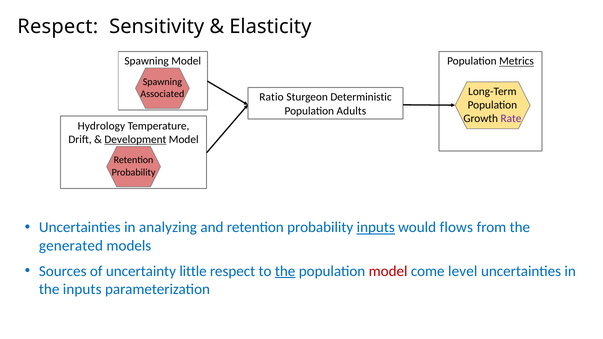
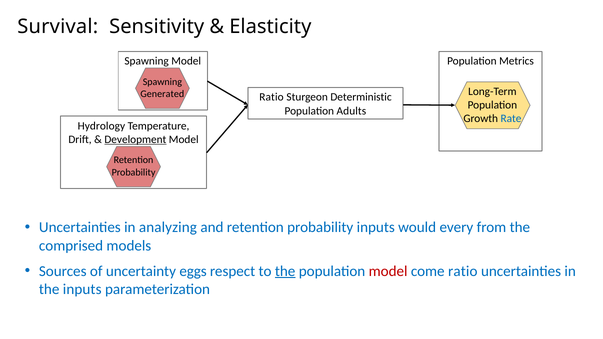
Respect: Respect -> Survival (58, 27)
Metrics underline: present -> none (517, 61)
Associated: Associated -> Generated (162, 94)
Rate colour: purple -> blue (511, 119)
inputs underline: present -> none (376, 228)
flows: flows -> every (456, 228)
generated: generated -> comprised (71, 246)
little: little -> eggs (193, 271)
come level: level -> ratio (463, 271)
